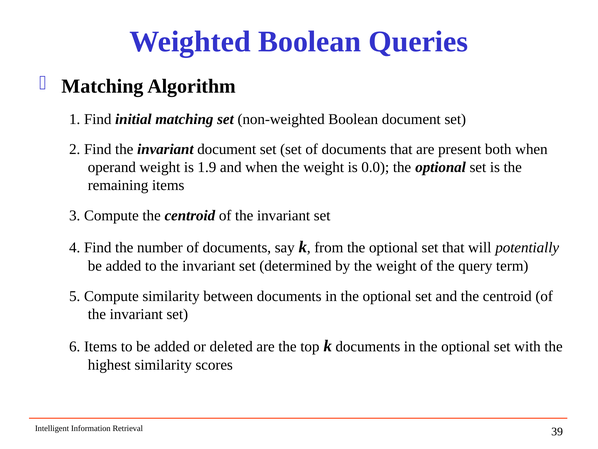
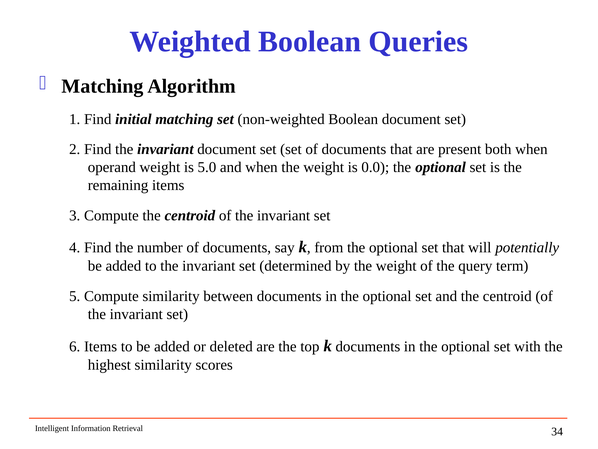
1.9: 1.9 -> 5.0 (207, 167)
39: 39 -> 34 (557, 431)
